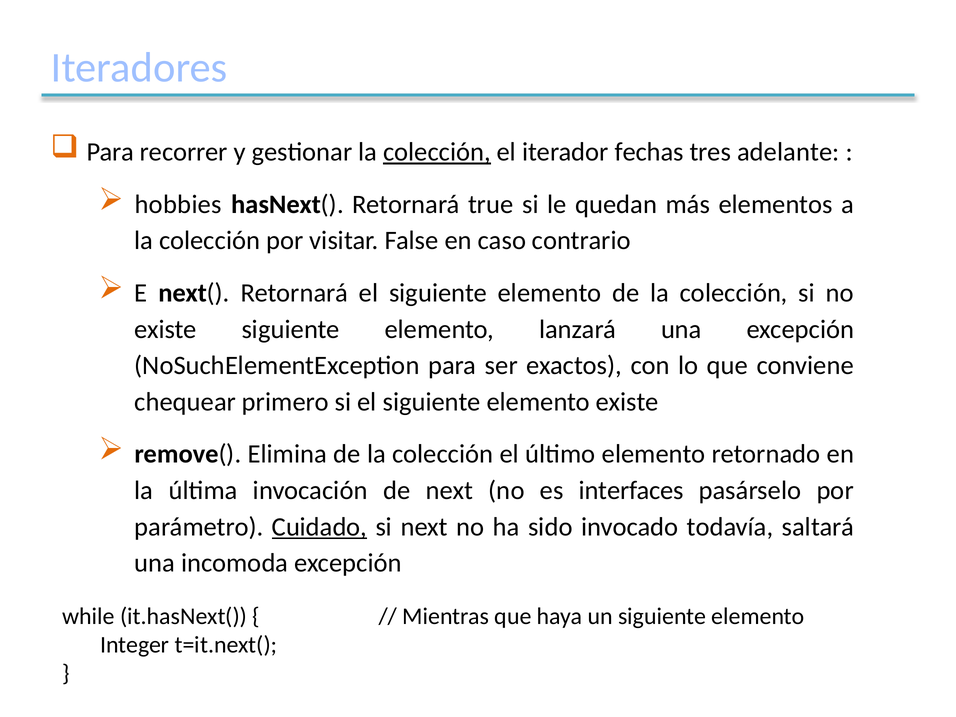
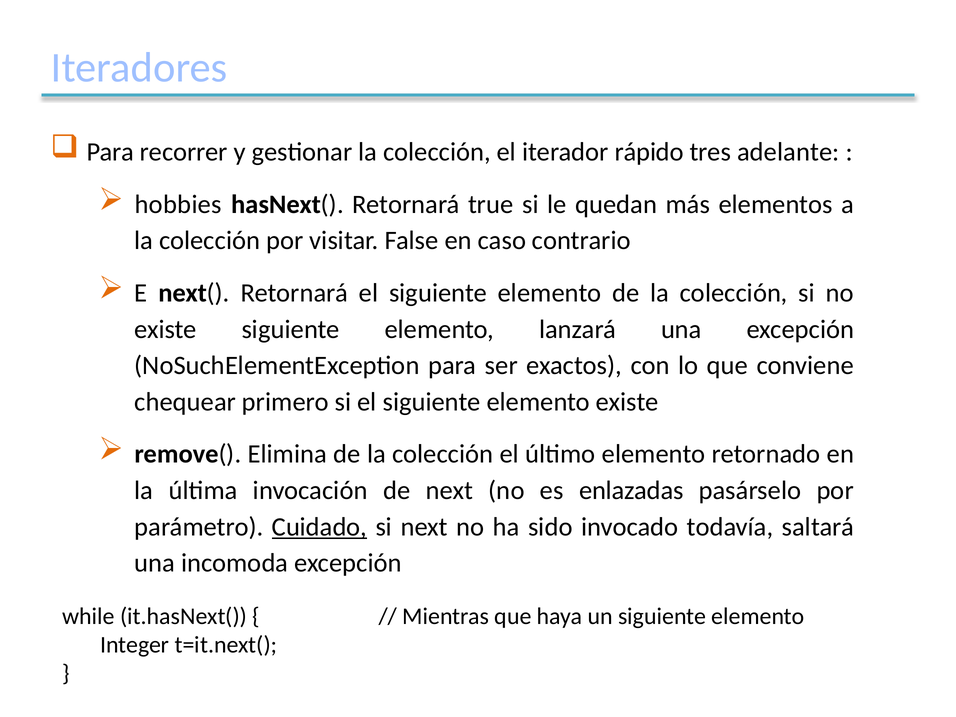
colección underline: present -> none (437, 152)
fechas: fechas -> rápido (649, 152)
interfaces: interfaces -> enlazadas (631, 490)
